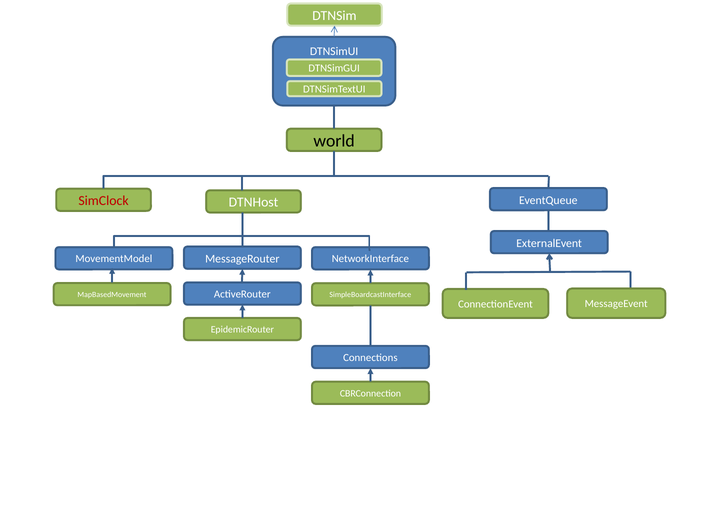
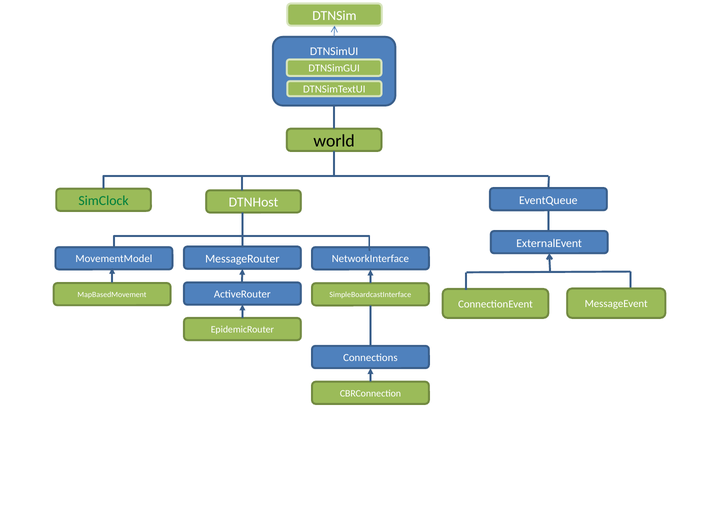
SimClock colour: red -> green (104, 201)
